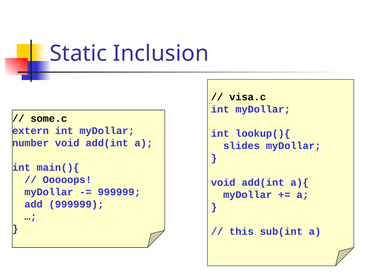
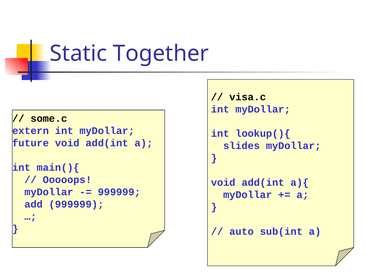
Inclusion: Inclusion -> Together (161, 53)
number: number -> future (31, 143)
this: this -> auto (242, 231)
